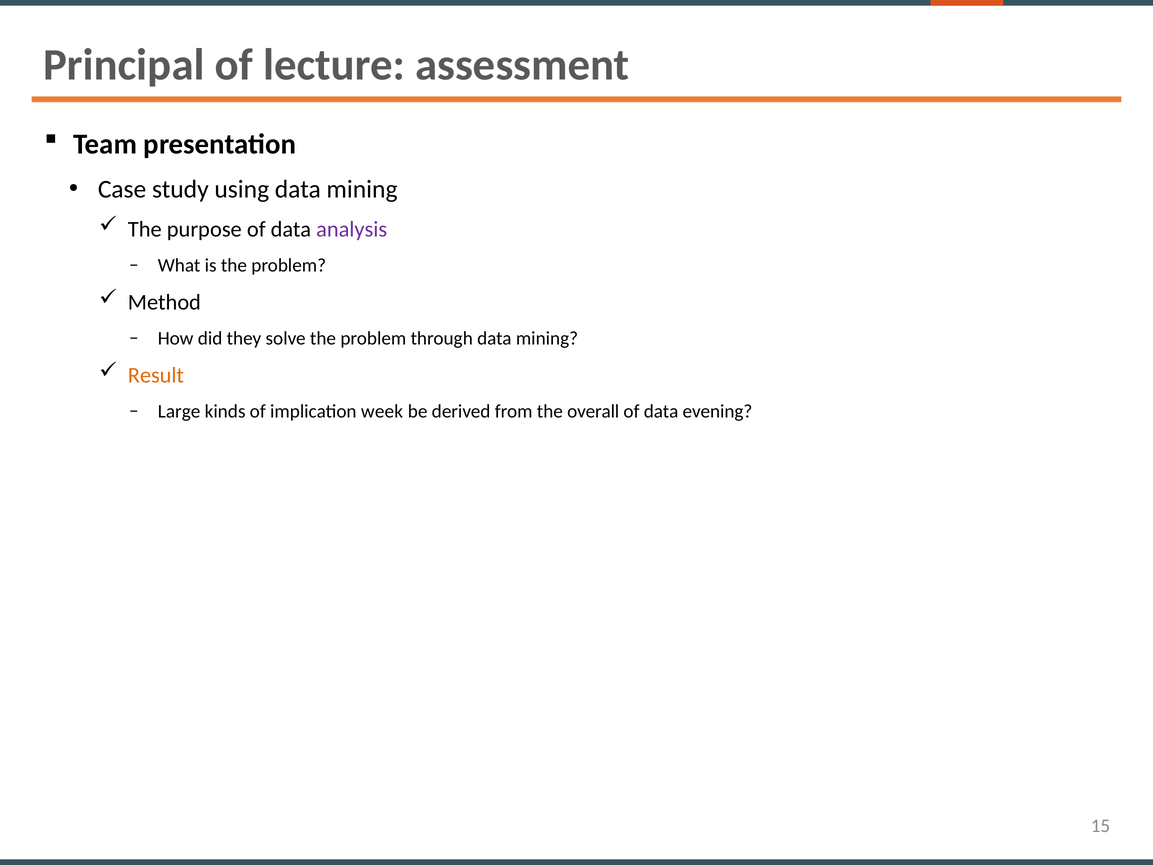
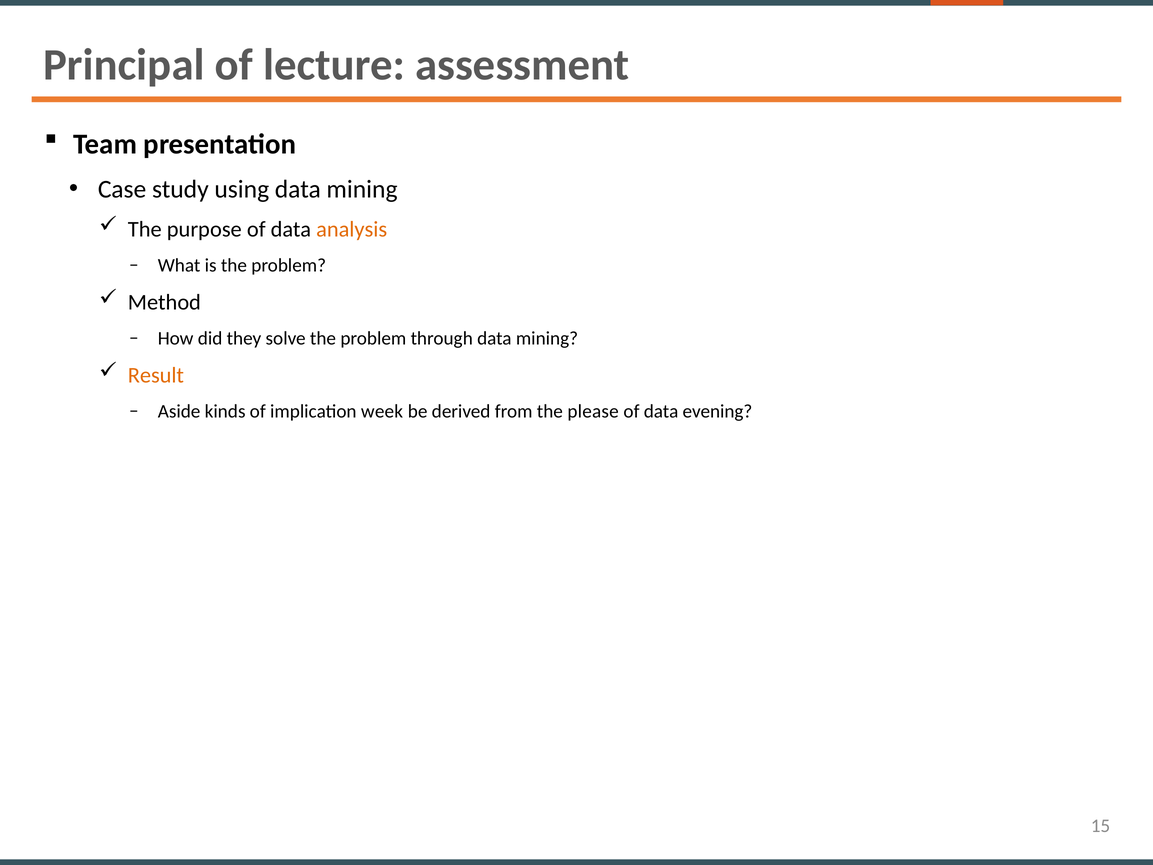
analysis colour: purple -> orange (352, 229)
Large: Large -> Aside (179, 411)
overall: overall -> please (593, 411)
